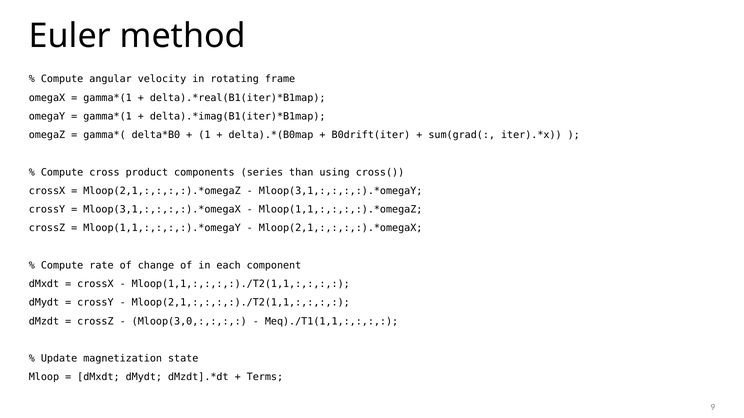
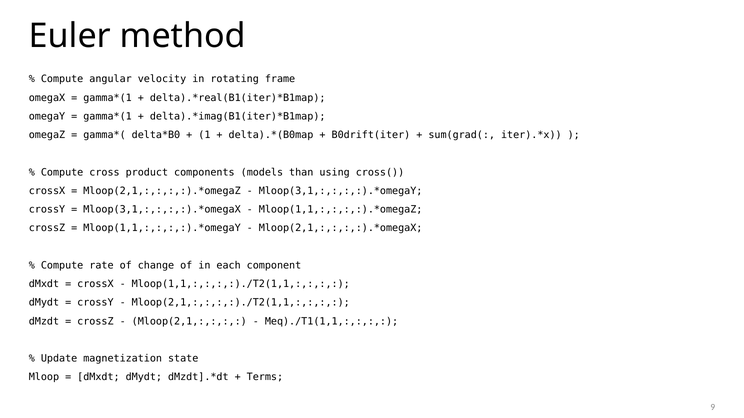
series: series -> models (262, 172)
Mloop(3,0: Mloop(3,0 -> Mloop(2,1 (189, 322)
